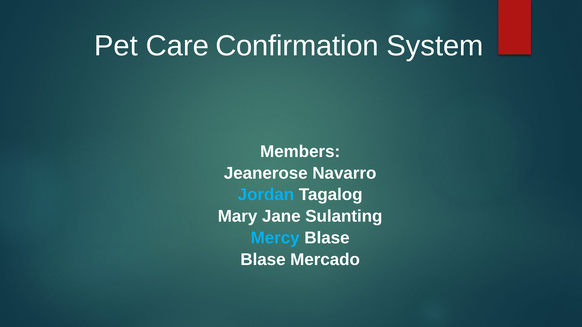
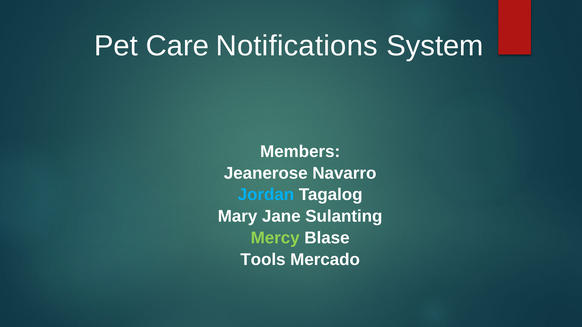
Confirmation: Confirmation -> Notifications (297, 46)
Mercy colour: light blue -> light green (275, 238)
Blase: Blase -> Tools (263, 260)
